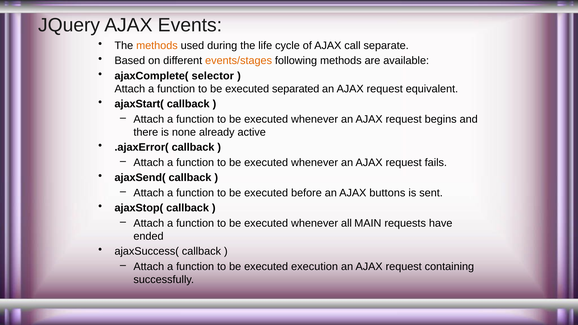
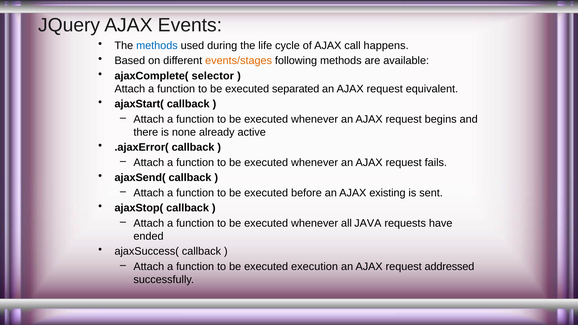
methods colour: orange -> blue (157, 46)
separate: separate -> happens (386, 46)
buttons: buttons -> existing (387, 193)
MAIN: MAIN -> JAVA (368, 223)
containing: containing -> addressed (449, 267)
